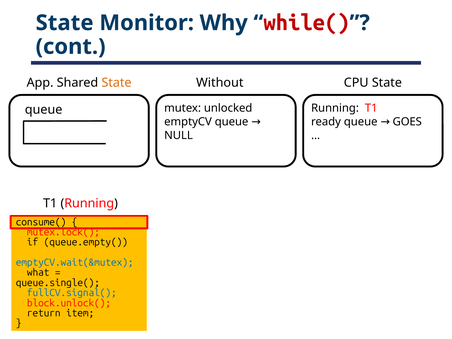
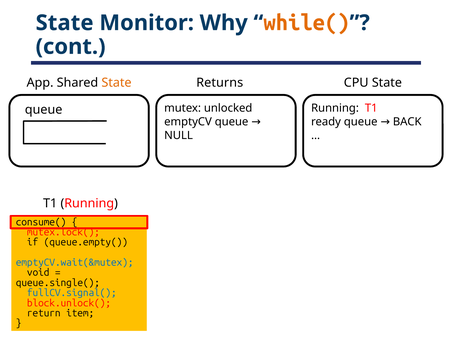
while( colour: red -> orange (306, 23)
Without: Without -> Returns (220, 83)
GOES: GOES -> BACK (407, 122)
what: what -> void (38, 273)
